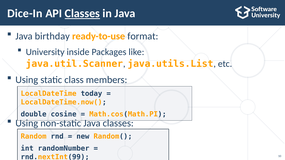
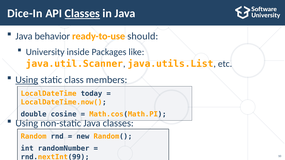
birthday: birthday -> behavior (52, 36)
format: format -> should (143, 36)
Using underline: none -> present (27, 80)
